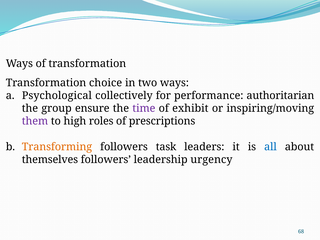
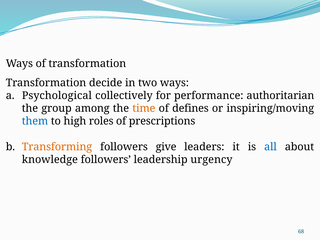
choice: choice -> decide (106, 83)
ensure: ensure -> among (92, 108)
time colour: purple -> orange (144, 108)
exhibit: exhibit -> defines (190, 108)
them colour: purple -> blue (35, 121)
task: task -> give (166, 147)
themselves: themselves -> knowledge (50, 160)
